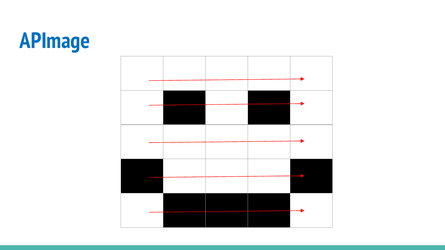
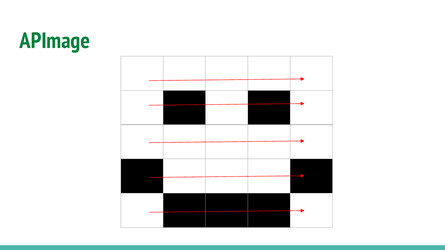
APImage colour: blue -> green (55, 41)
